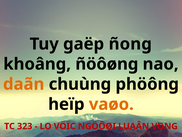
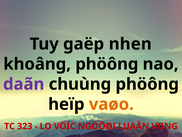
ñong: ñong -> nhen (130, 44)
khoâng ñöôøng: ñöôøng -> phöông (107, 64)
daãn colour: orange -> purple (24, 84)
